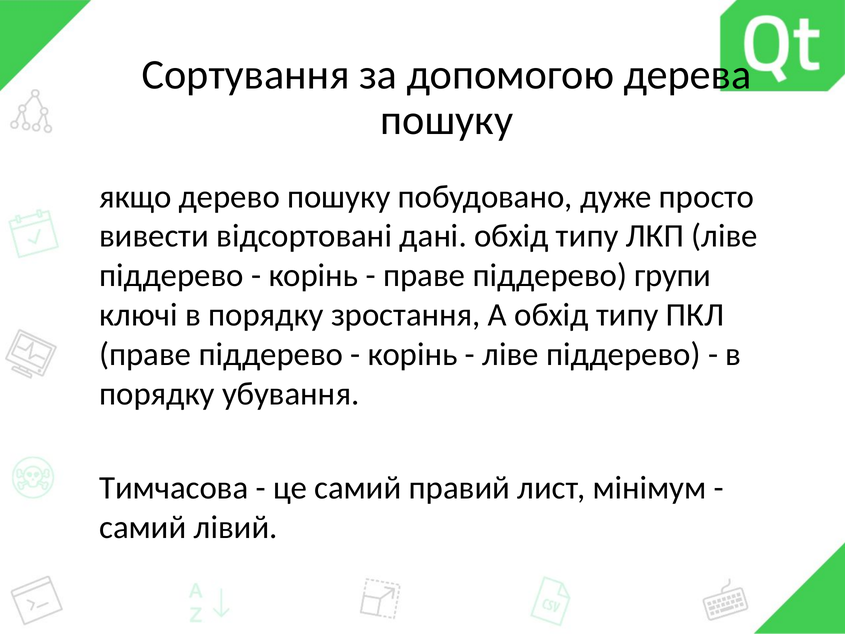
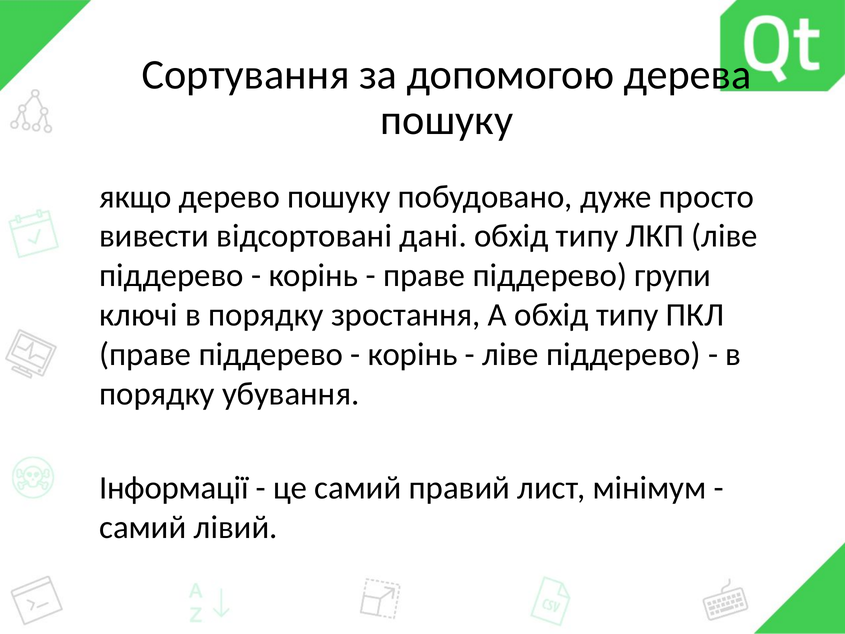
Тимчасова: Тимчасова -> Інформації (174, 488)
